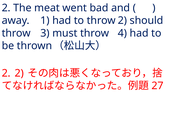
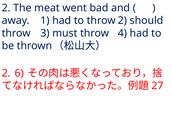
2 2: 2 -> 6 (19, 73)
